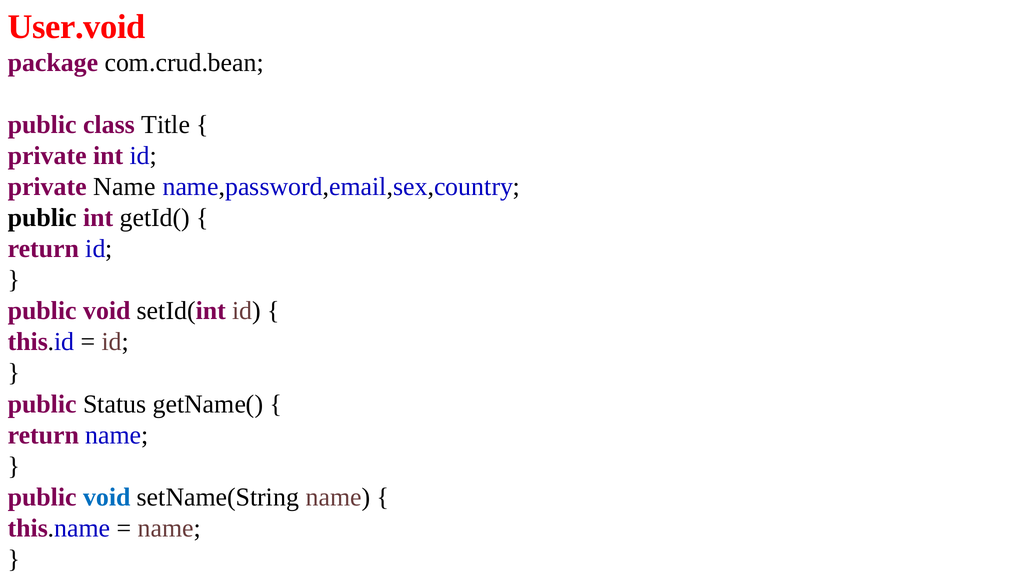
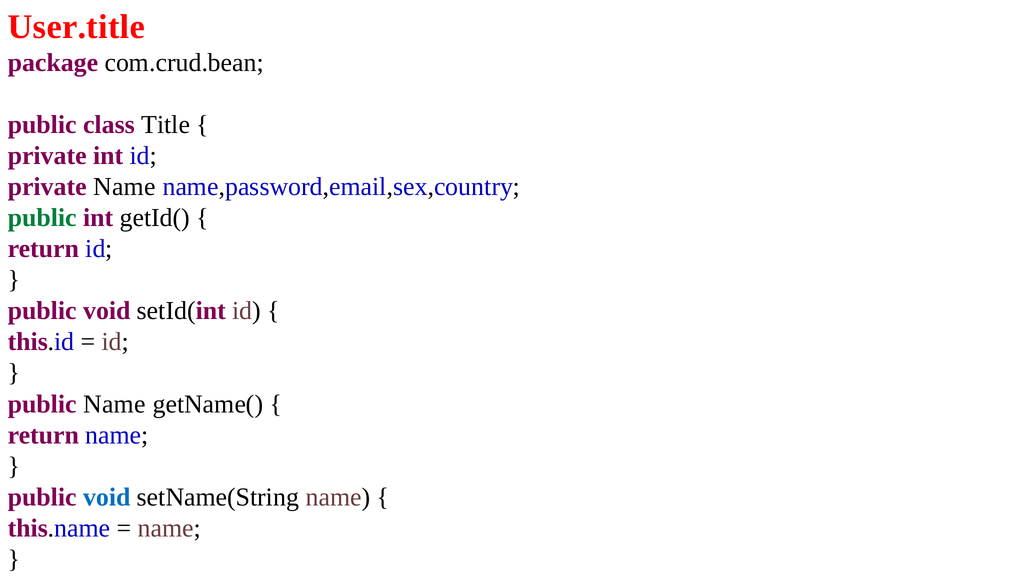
User.void: User.void -> User.title (76, 27)
public colour: black -> green (42, 218)
public Status: Status -> Name (114, 404)
